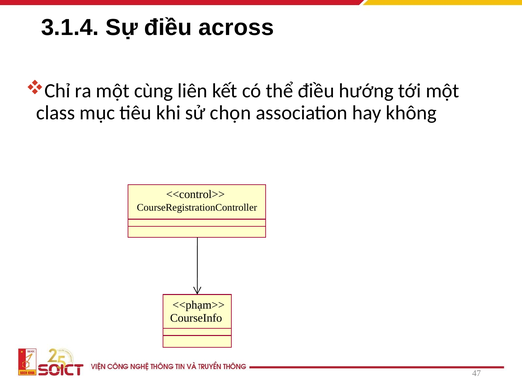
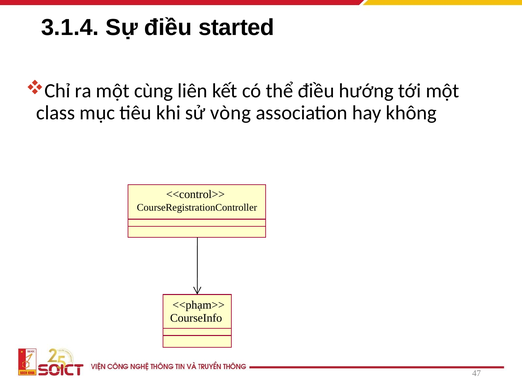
across: across -> started (236, 27)
chọn: chọn -> vòng (231, 113)
